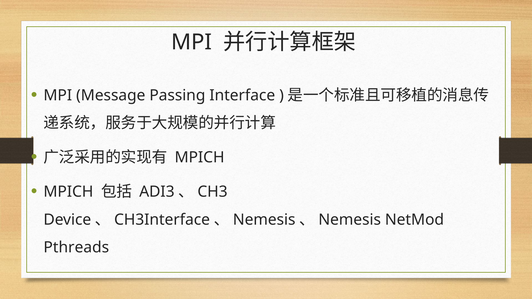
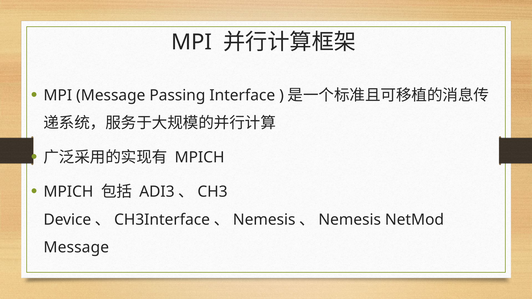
Pthreads: Pthreads -> Message (76, 248)
